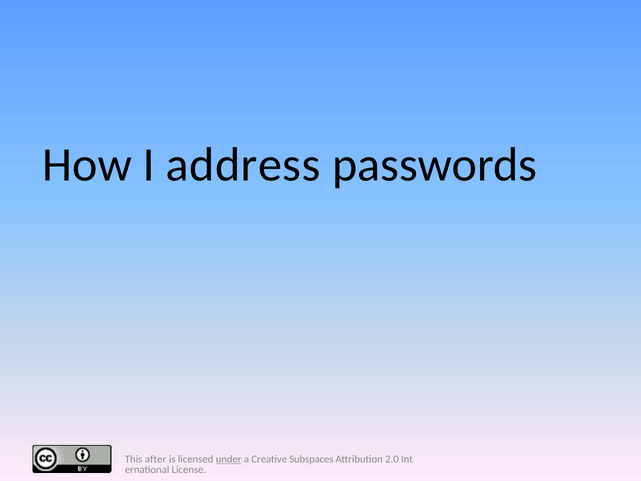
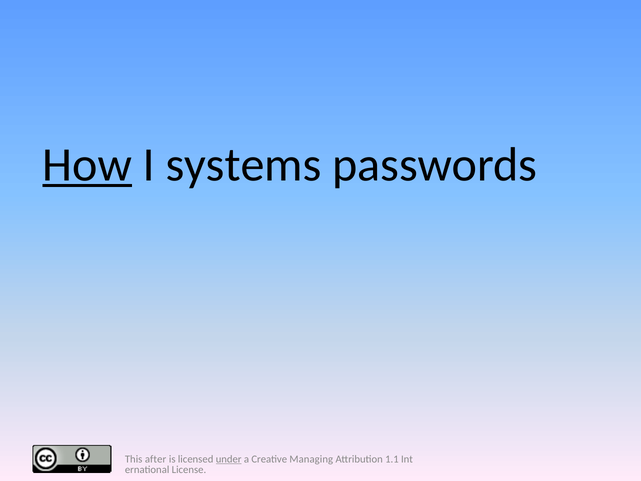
How underline: none -> present (87, 165)
address: address -> systems (244, 165)
Subspaces: Subspaces -> Managing (311, 459)
2.0: 2.0 -> 1.1 (392, 459)
